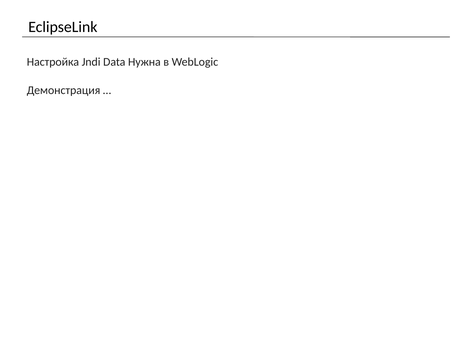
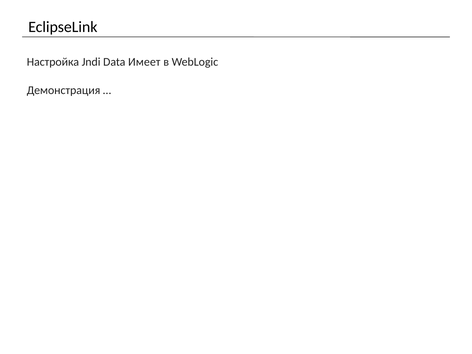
Нужна: Нужна -> Имеет (144, 62)
